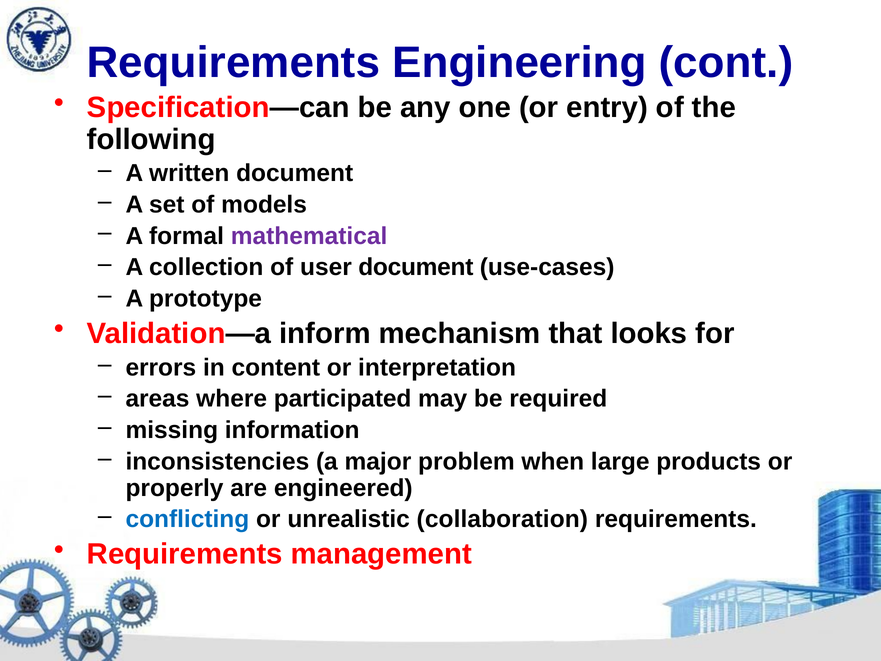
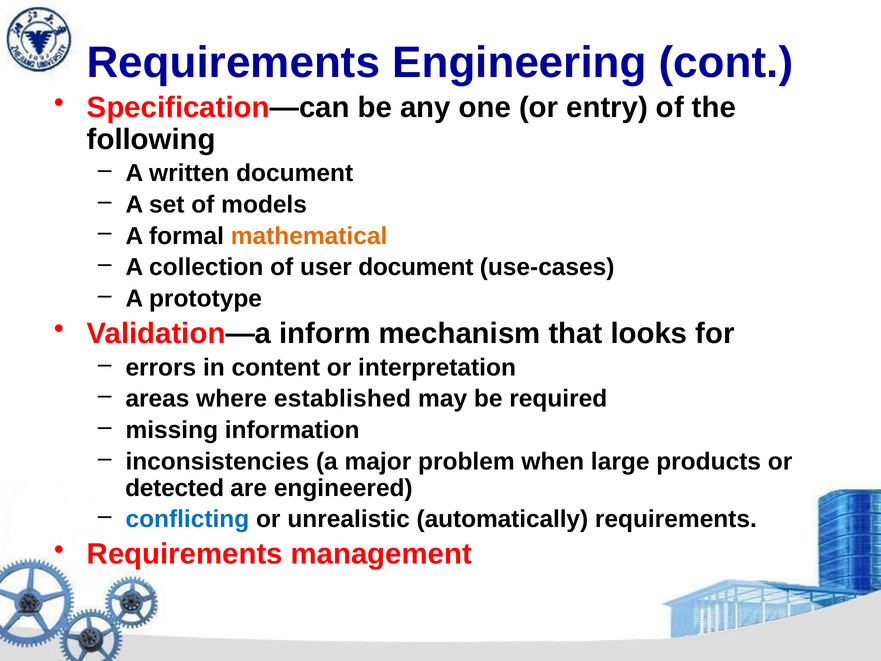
mathematical colour: purple -> orange (309, 236)
participated: participated -> established (342, 399)
properly: properly -> detected (175, 488)
collaboration: collaboration -> automatically (502, 519)
